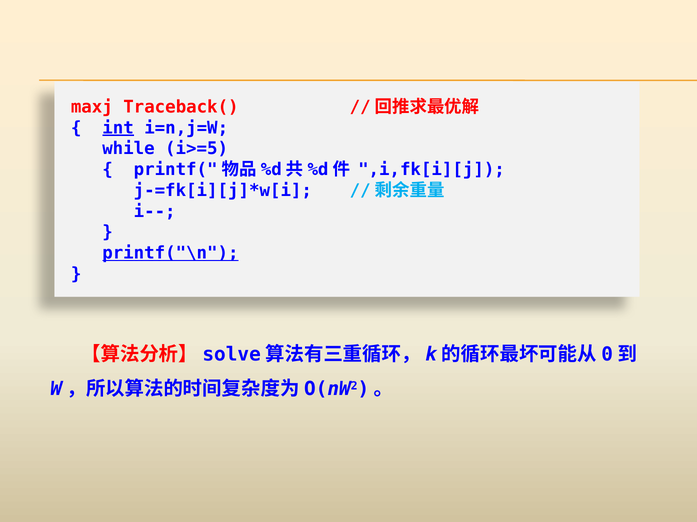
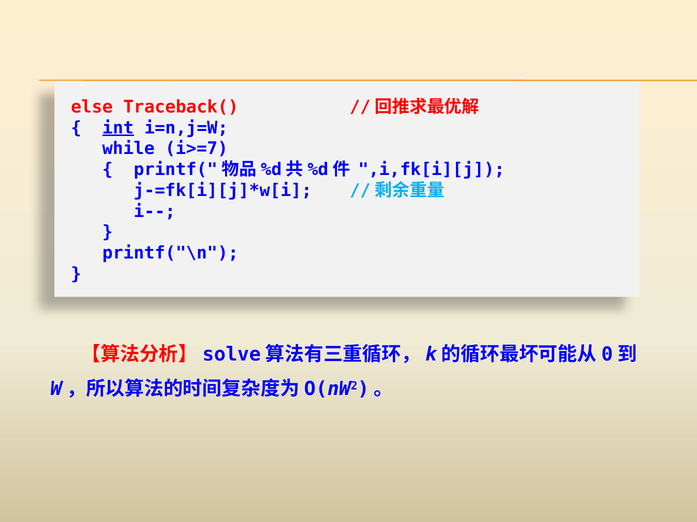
maxj: maxj -> else (92, 107)
i>=5: i>=5 -> i>=7 (197, 149)
printf("\n underline: present -> none (170, 253)
